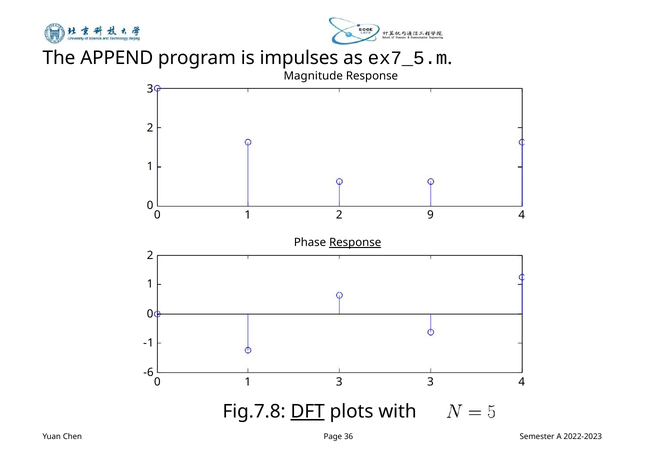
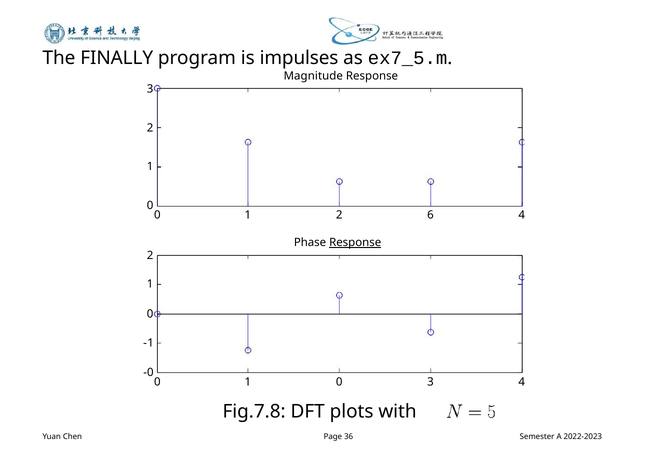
APPEND: APPEND -> FINALLY (117, 58)
9: 9 -> 6 (430, 215)
-6: -6 -> -0 (148, 372)
0 1 3: 3 -> 0 (339, 382)
DFT underline: present -> none (308, 412)
